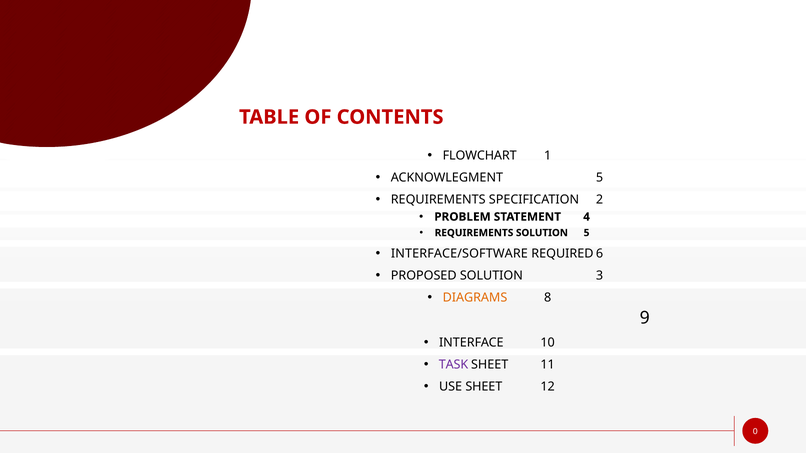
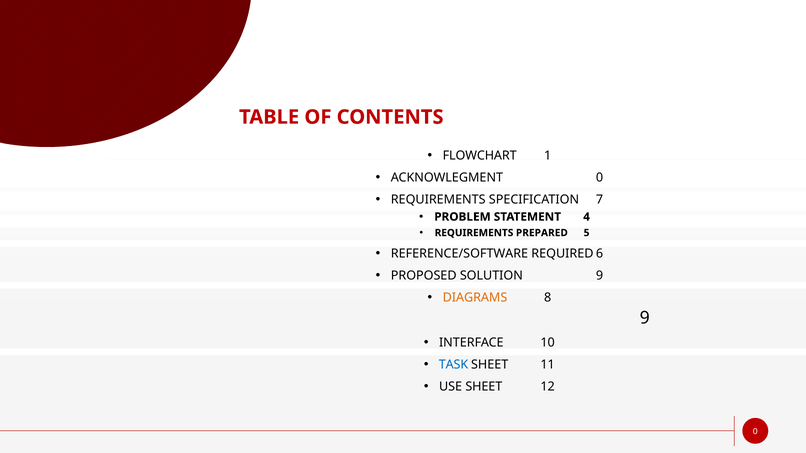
ACKNOWLEGMENT 5: 5 -> 0 (599, 178)
2: 2 -> 7 (599, 200)
REQUIREMENTS SOLUTION: SOLUTION -> PREPARED (542, 233)
INTERFACE/SOFTWARE: INTERFACE/SOFTWARE -> REFERENCE/SOFTWARE (459, 254)
SOLUTION 3: 3 -> 9 (599, 276)
TASK colour: purple -> blue (453, 365)
